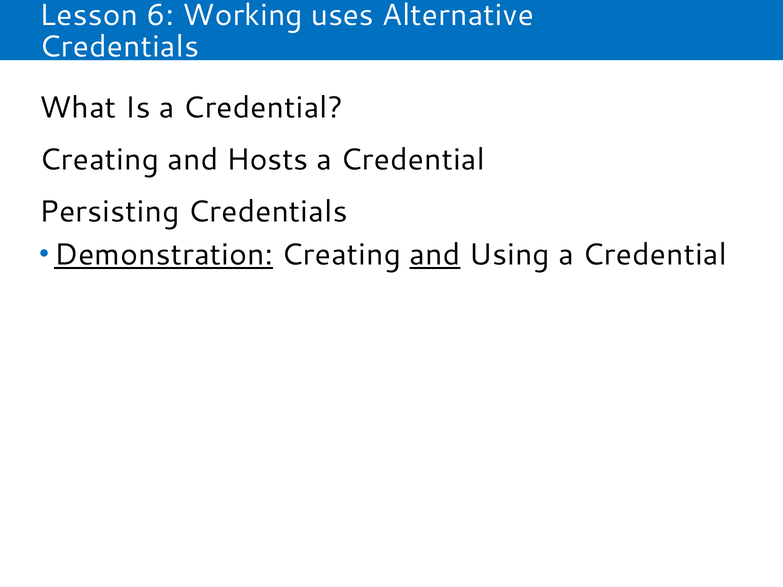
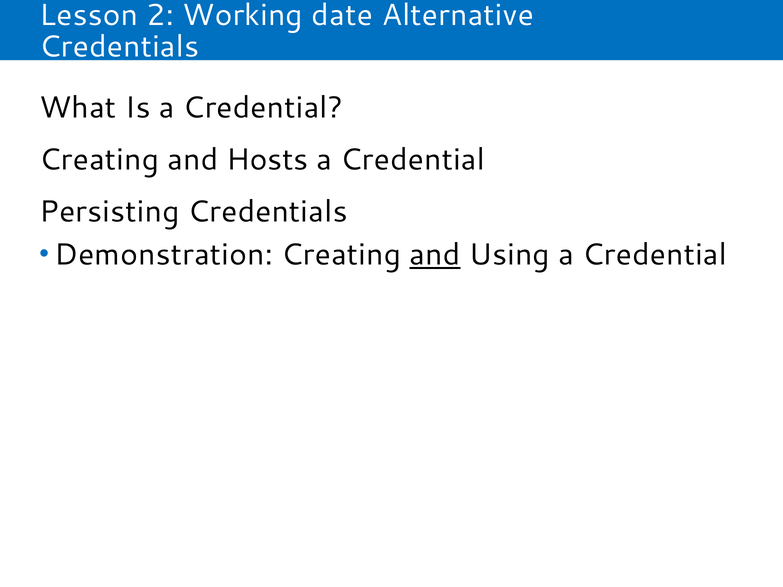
6: 6 -> 2 (160, 15)
uses: uses -> date (342, 15)
Demonstration underline: present -> none (164, 255)
